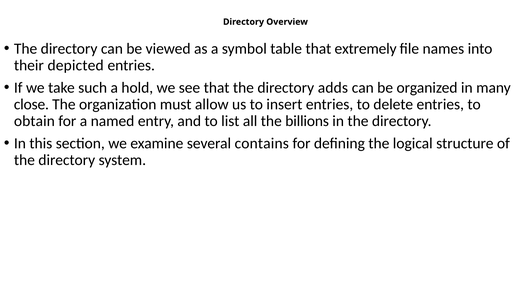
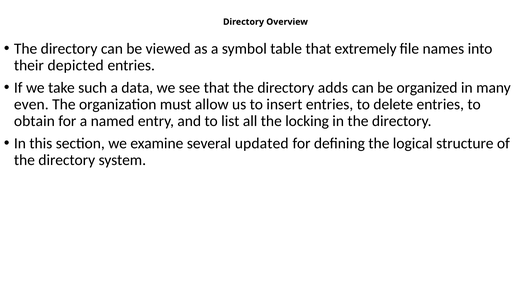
hold: hold -> data (137, 88)
close: close -> even (31, 104)
billions: billions -> locking (307, 121)
contains: contains -> updated (262, 143)
